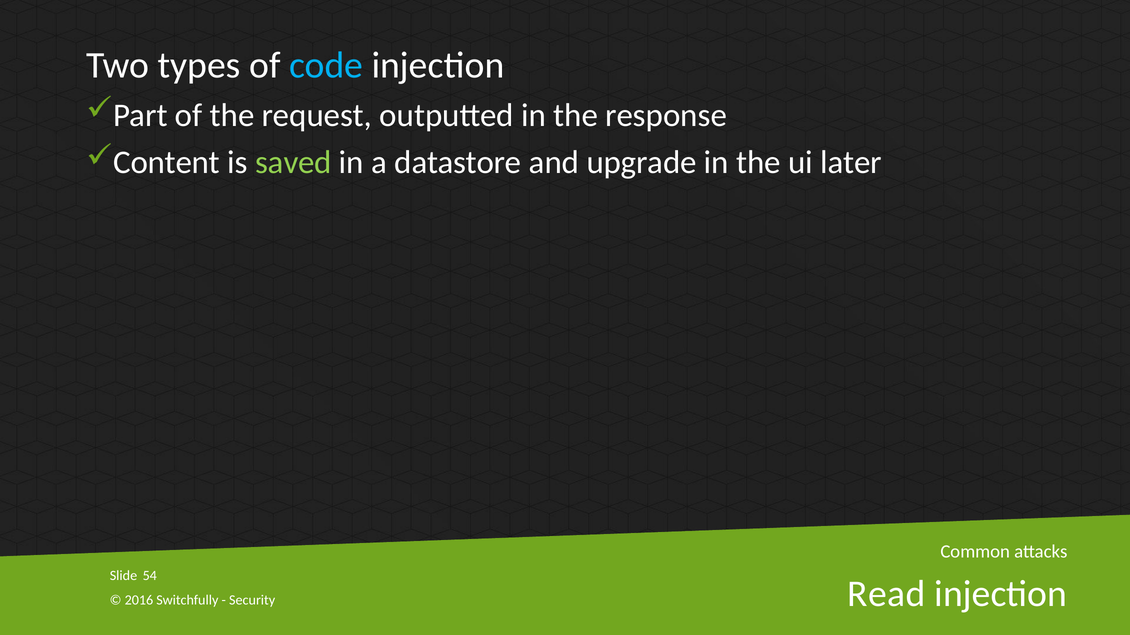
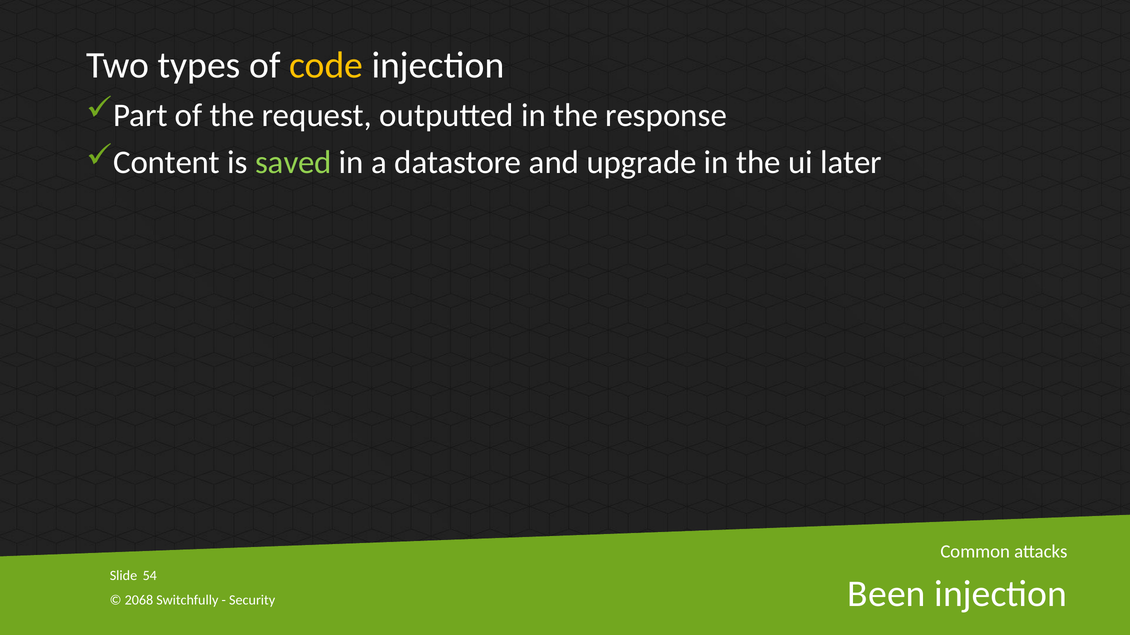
code colour: light blue -> yellow (326, 65)
2016: 2016 -> 2068 (139, 601)
Read: Read -> Been (887, 594)
